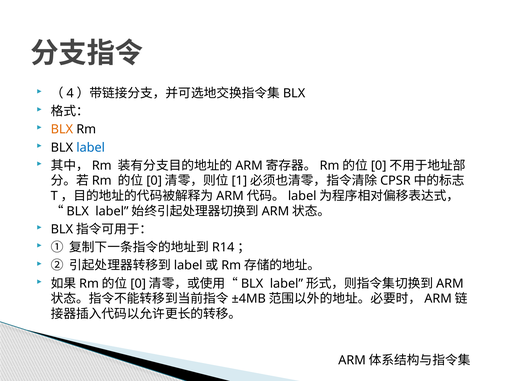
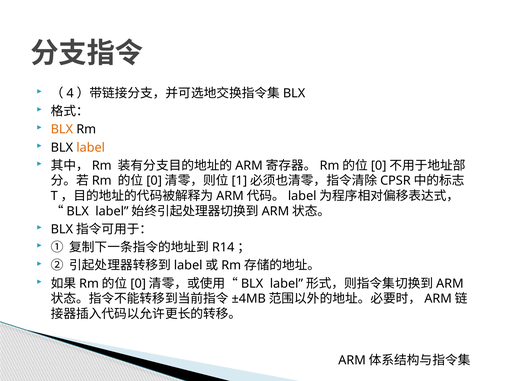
label colour: blue -> orange (91, 147)
